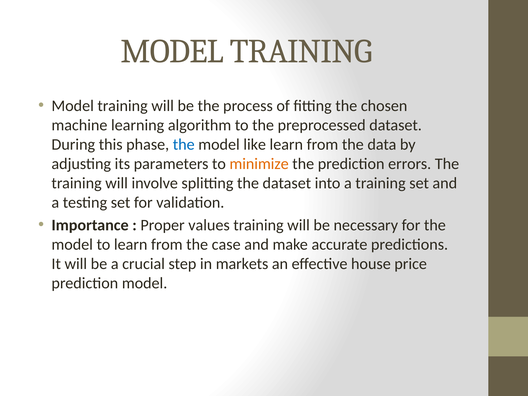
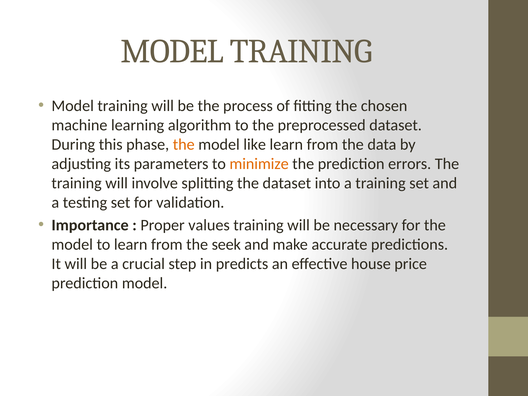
the colour: blue -> orange (184, 145)
case: case -> seek (226, 245)
markets: markets -> predicts (242, 264)
